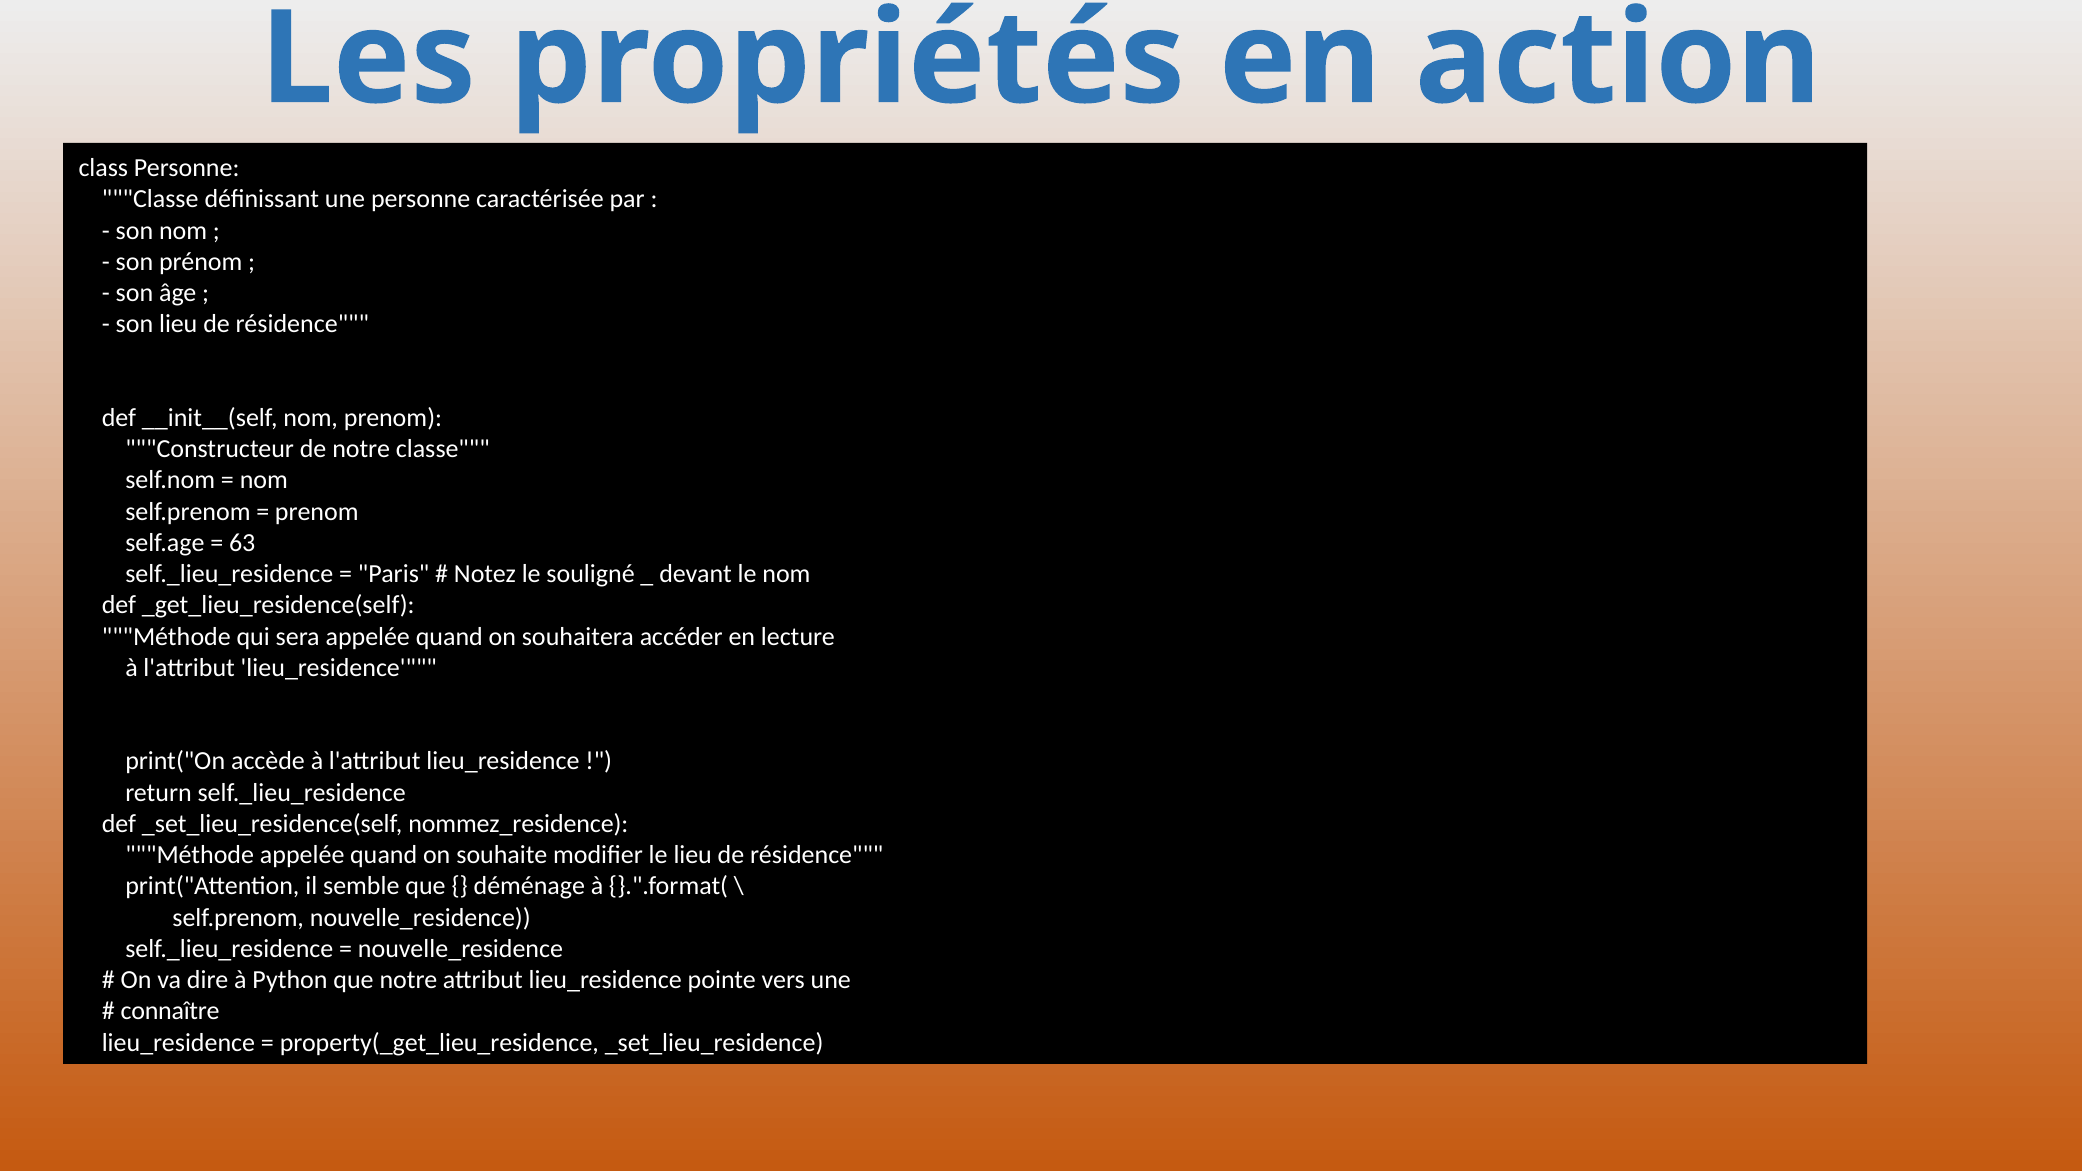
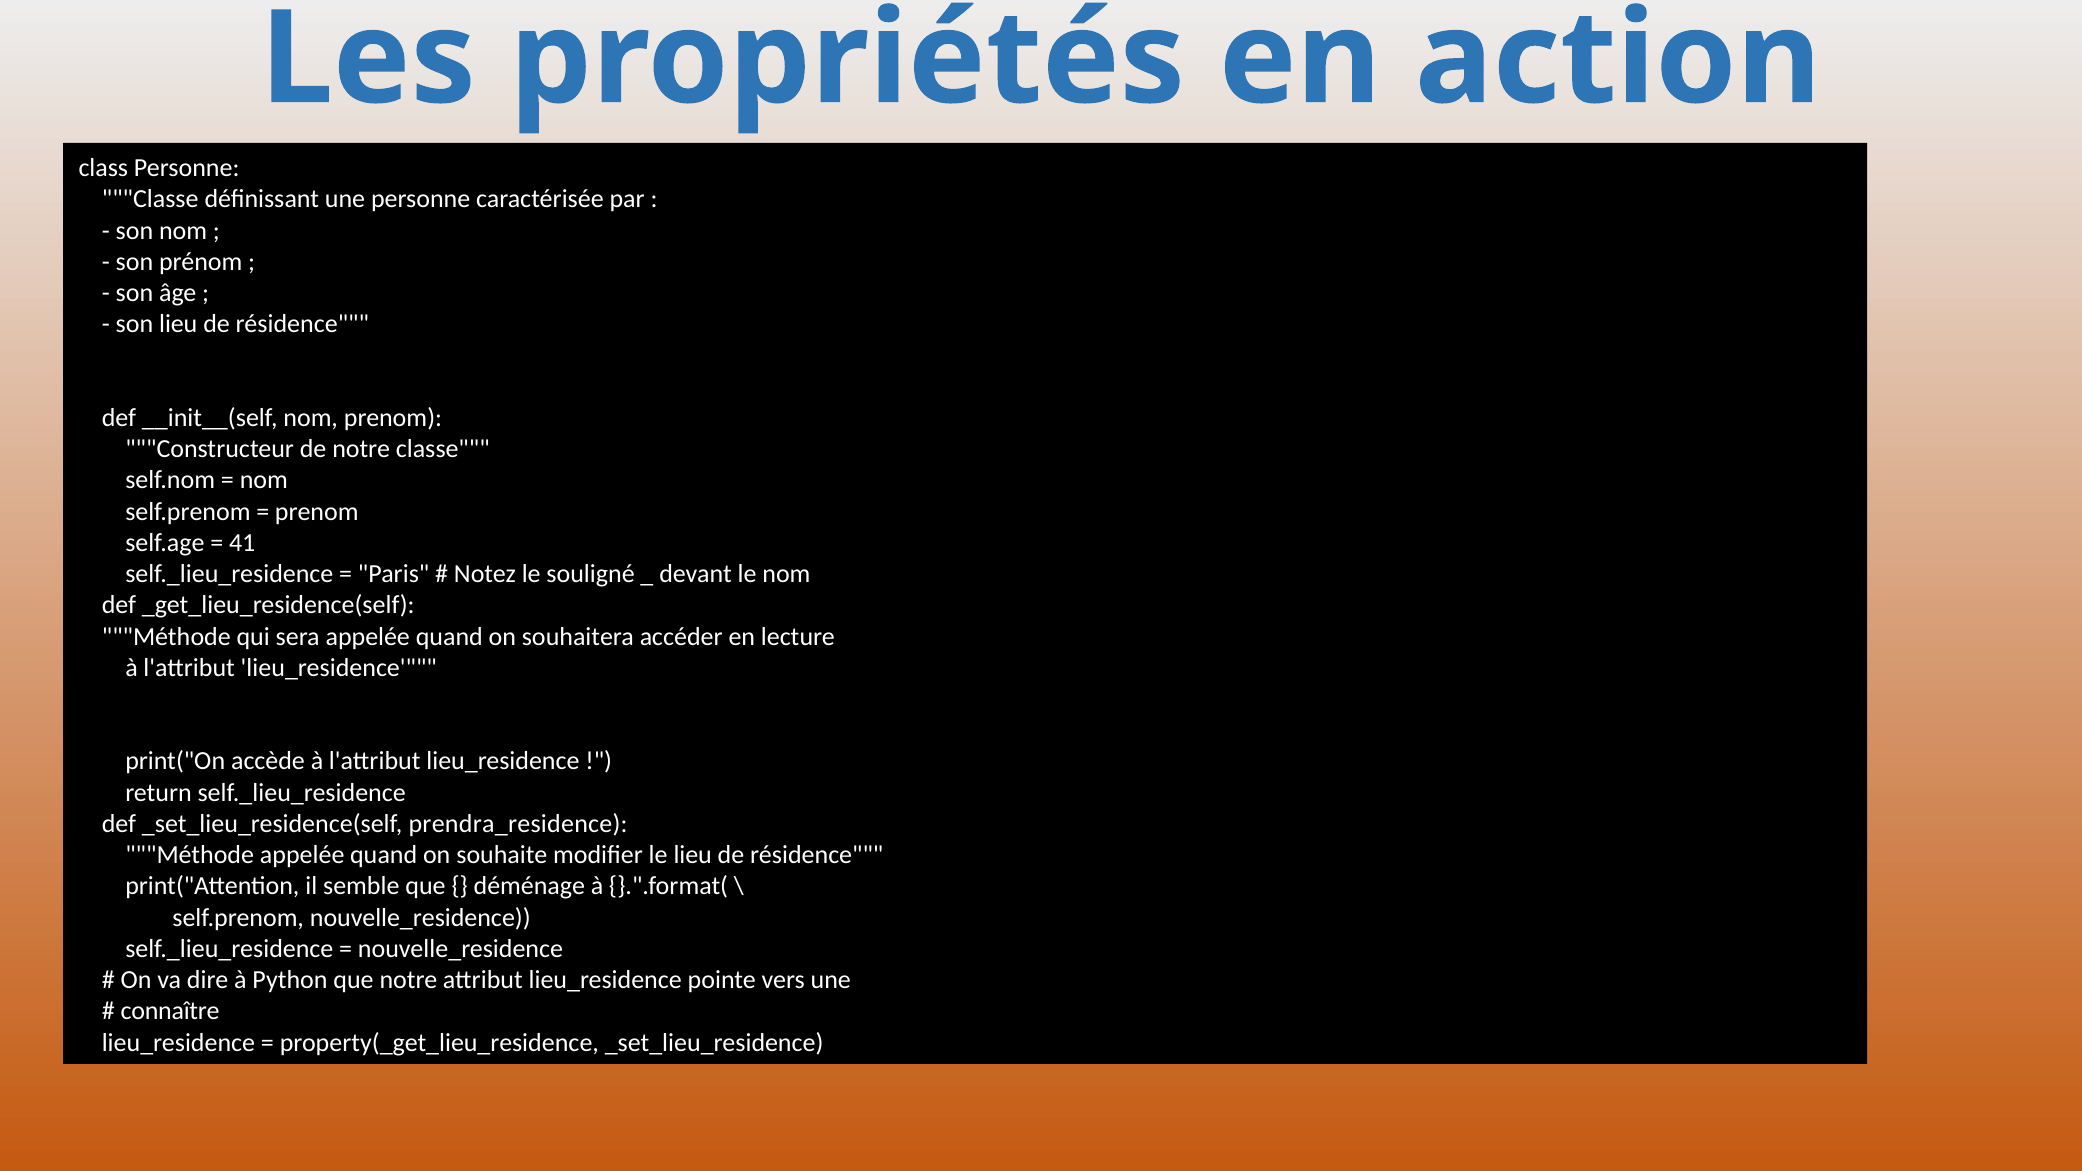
63: 63 -> 41 (242, 543)
nommez_residence: nommez_residence -> prendra_residence (518, 824)
